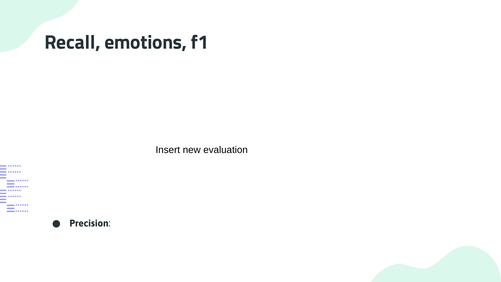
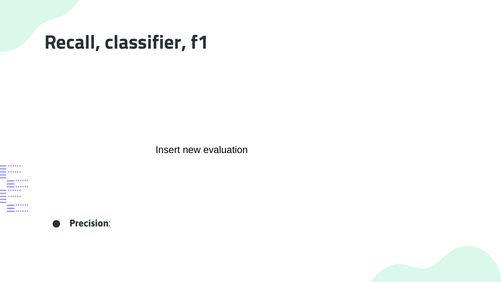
emotions: emotions -> classifier (146, 42)
